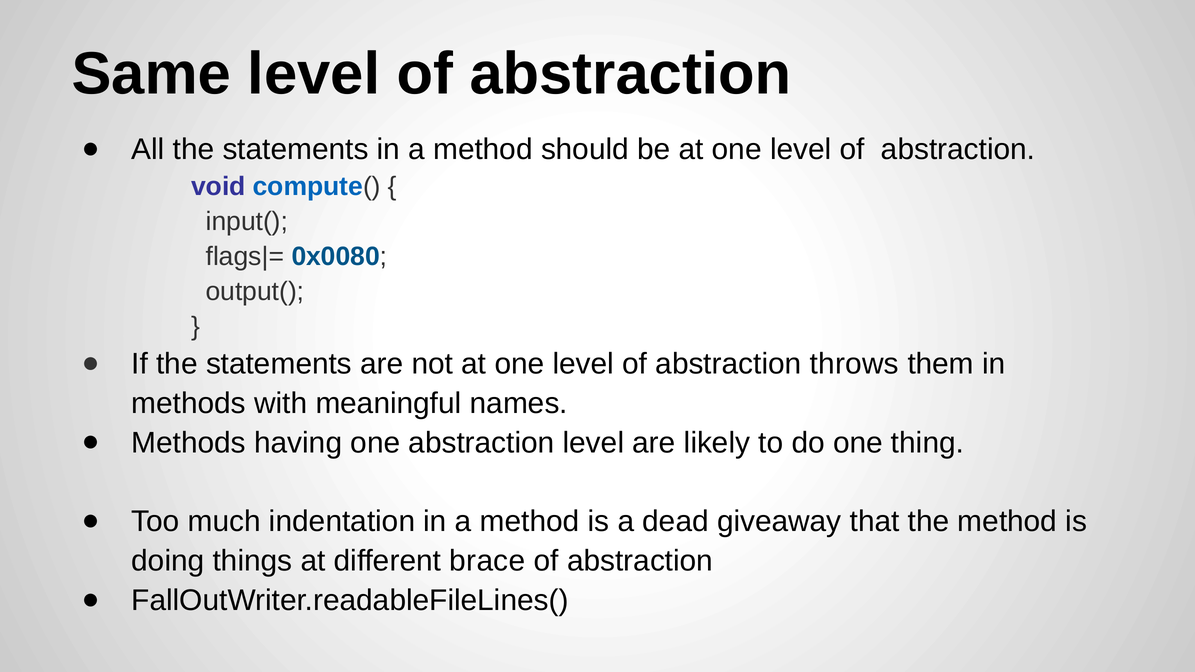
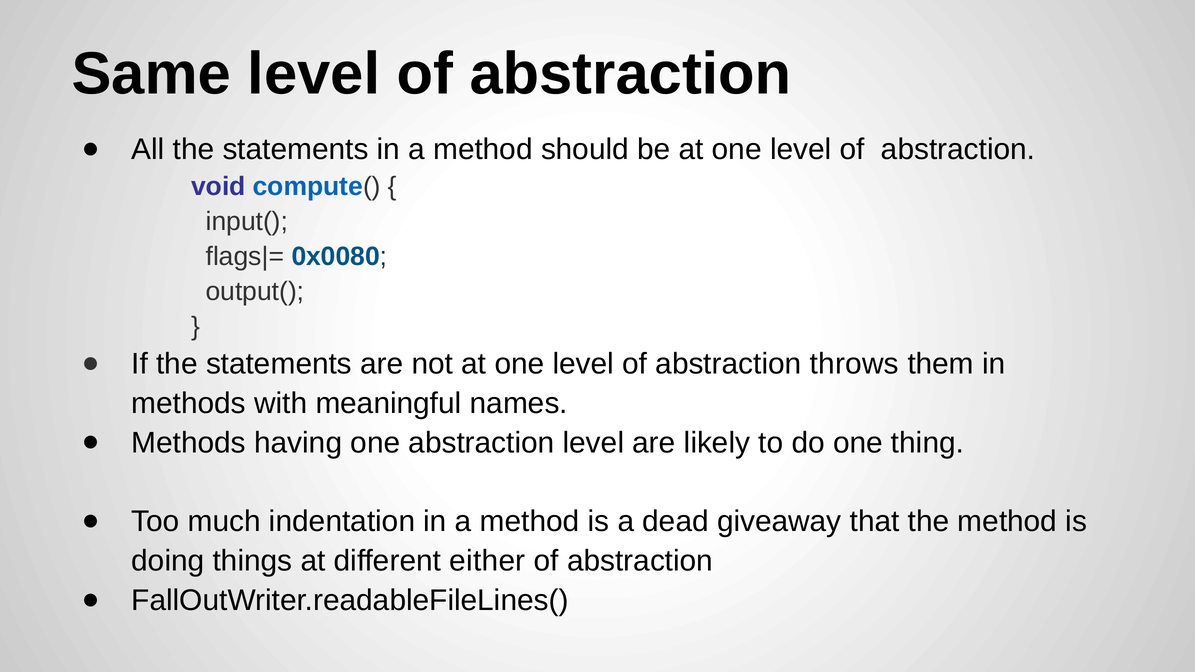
brace: brace -> either (487, 561)
